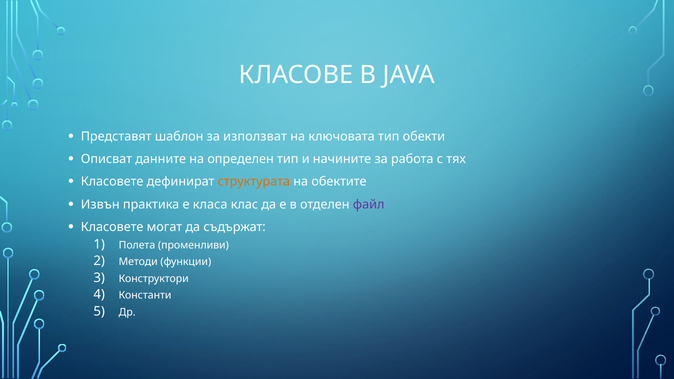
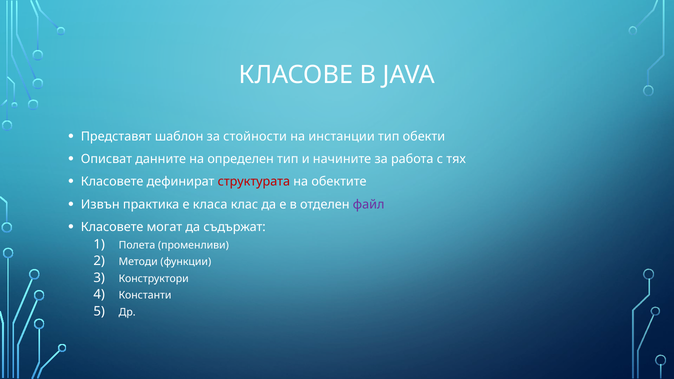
използват: използват -> стойности (255, 137)
ключовата: ключовата -> инстанции (342, 137)
структурата colour: orange -> red (254, 182)
